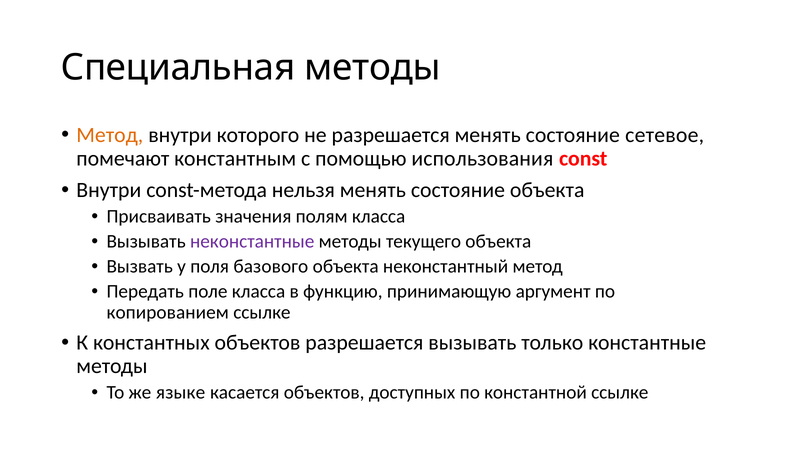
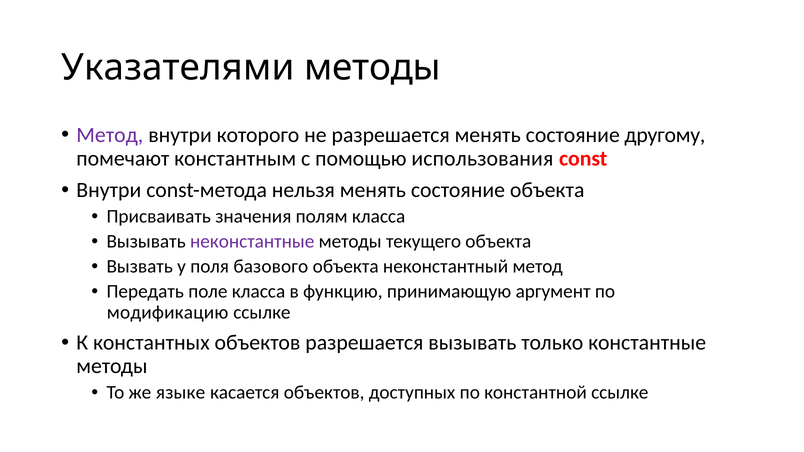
Специальная: Специальная -> Указателями (178, 68)
Метод colour: orange -> purple (110, 135)
сетевое: сетевое -> другому (665, 135)
копированием: копированием -> модификацию (168, 312)
